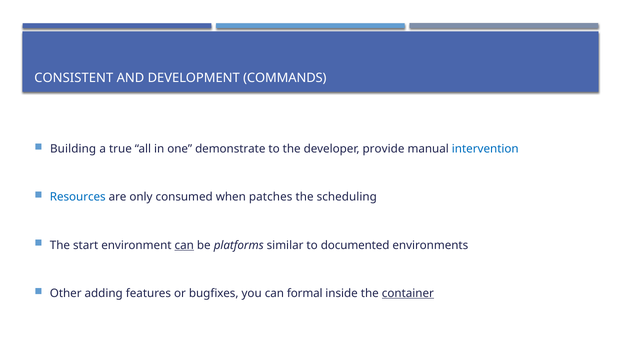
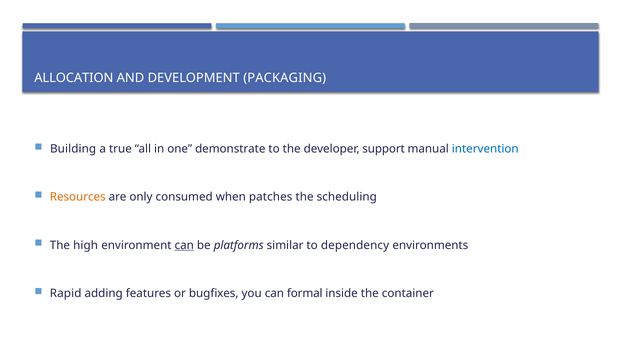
CONSISTENT: CONSISTENT -> ALLOCATION (74, 78)
COMMANDS: COMMANDS -> PACKAGING (285, 78)
provide: provide -> support (384, 149)
Resources colour: blue -> orange (78, 197)
start: start -> high (86, 245)
documented: documented -> dependency (355, 245)
Other: Other -> Rapid (66, 294)
container underline: present -> none (408, 294)
